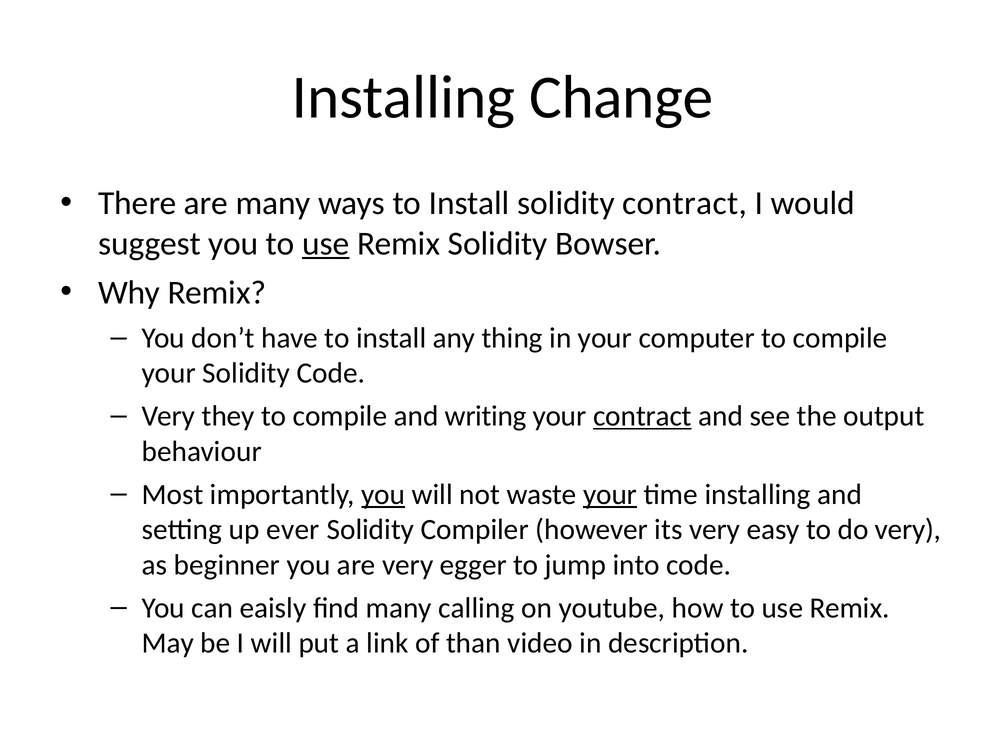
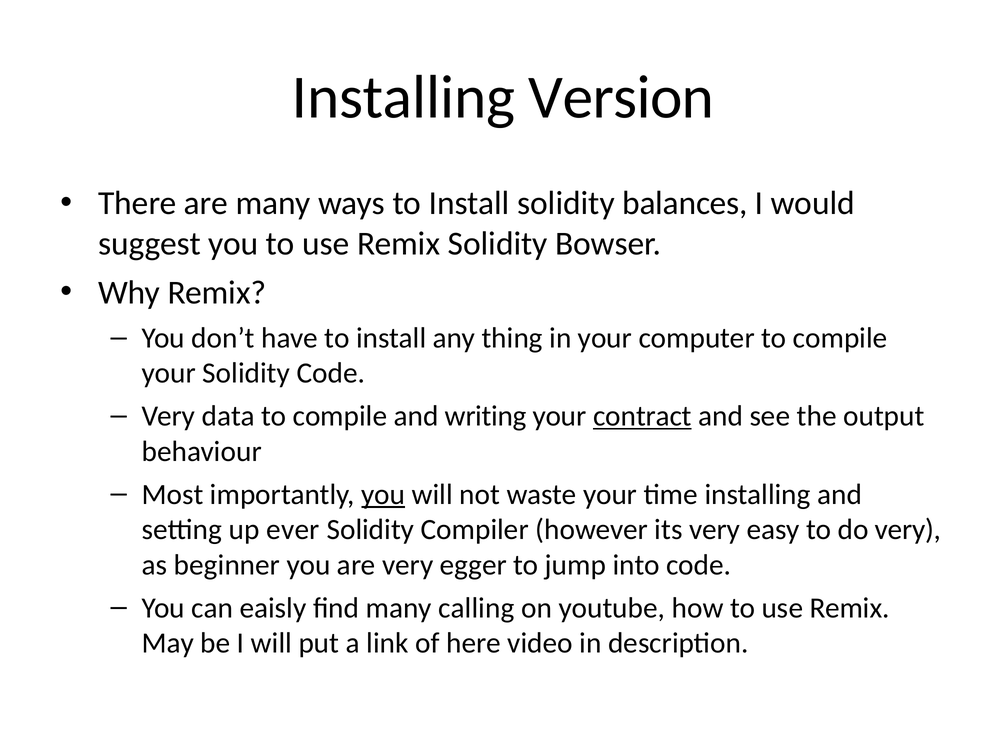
Change: Change -> Version (621, 97)
solidity contract: contract -> balances (685, 203)
use underline: present -> none (326, 244)
they: they -> data (228, 416)
your underline: present -> none (610, 494)
than: than -> here (473, 643)
